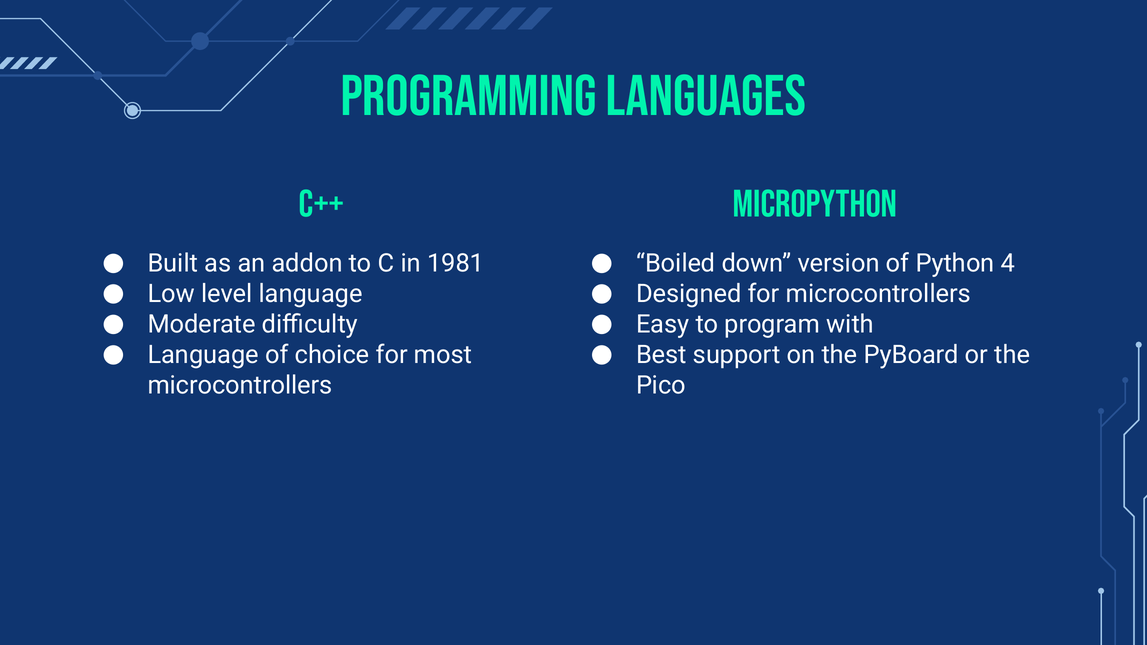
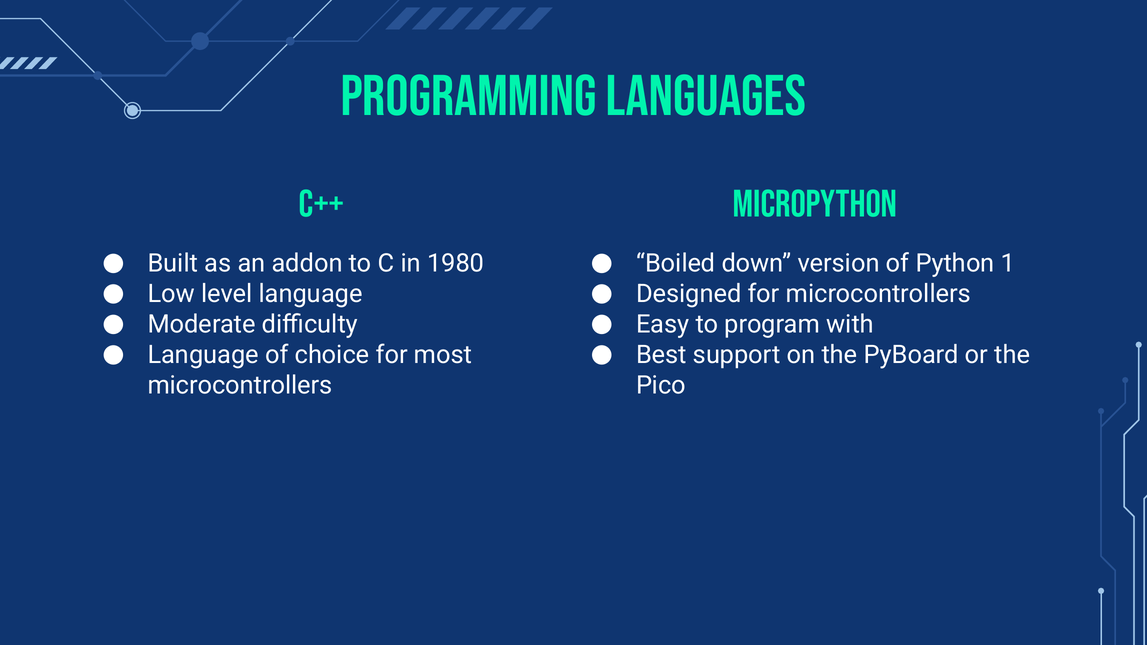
1981: 1981 -> 1980 (456, 263)
4: 4 -> 1 (1008, 263)
